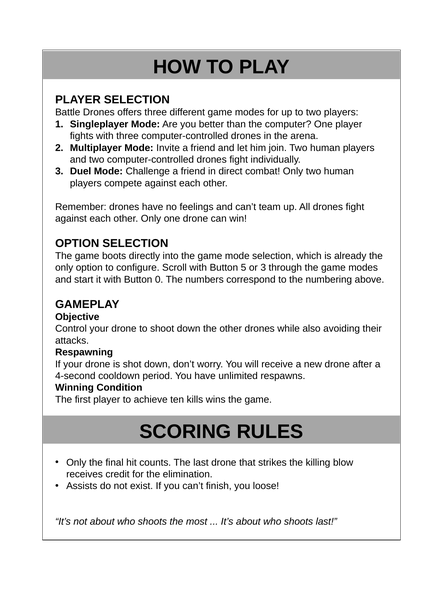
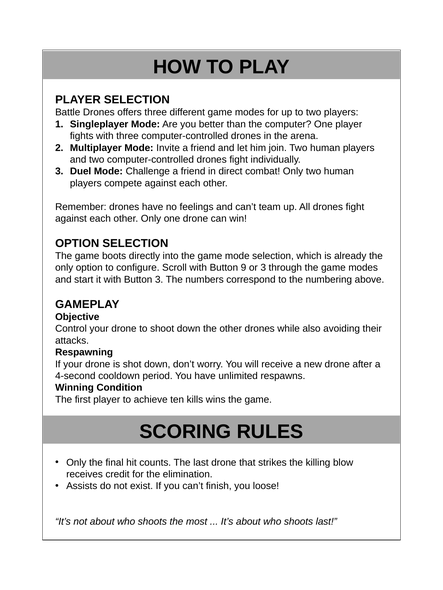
5: 5 -> 9 (244, 268)
Button 0: 0 -> 3 (159, 280)
